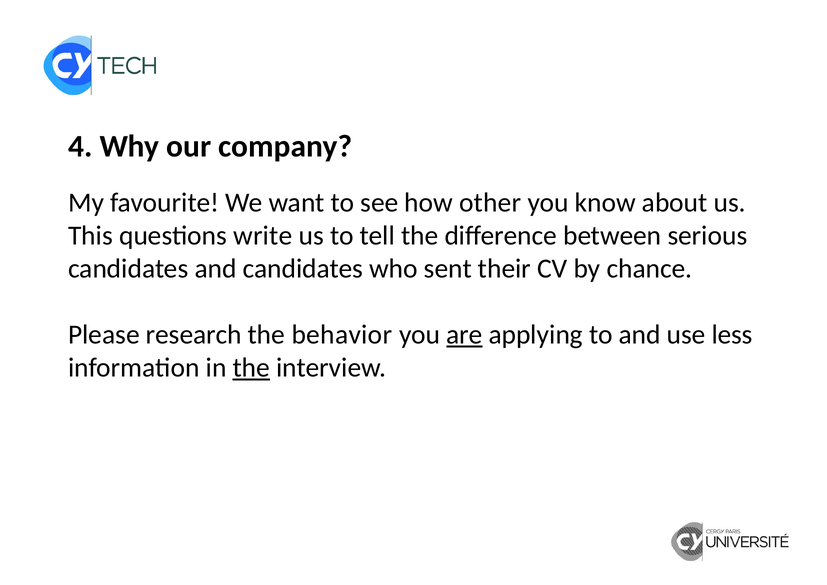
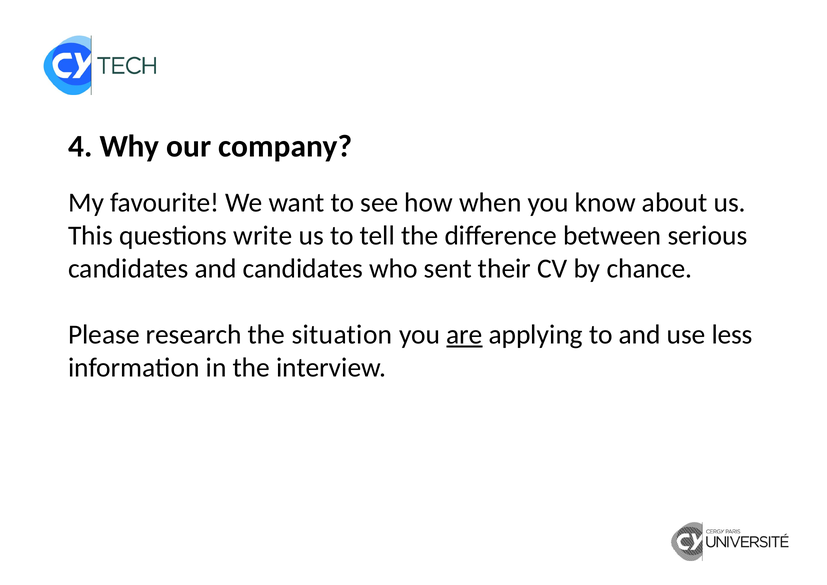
other: other -> when (490, 202)
behavior: behavior -> situation (342, 335)
the underline: present -> none (251, 368)
